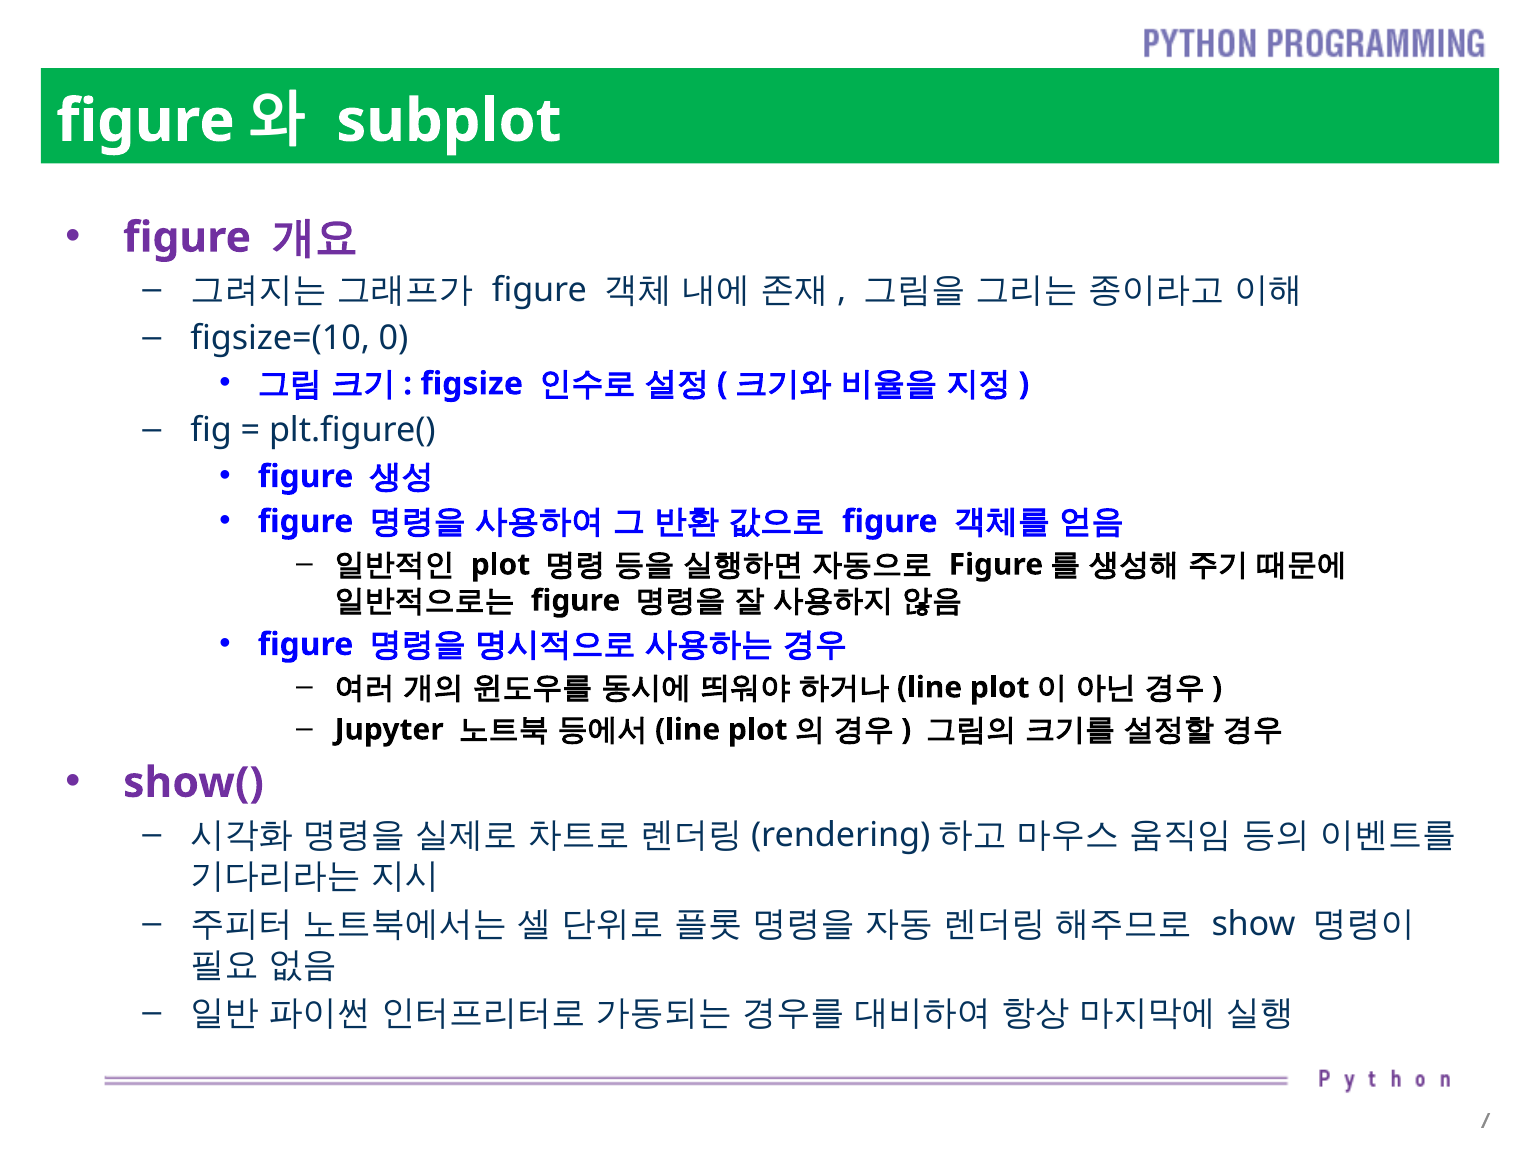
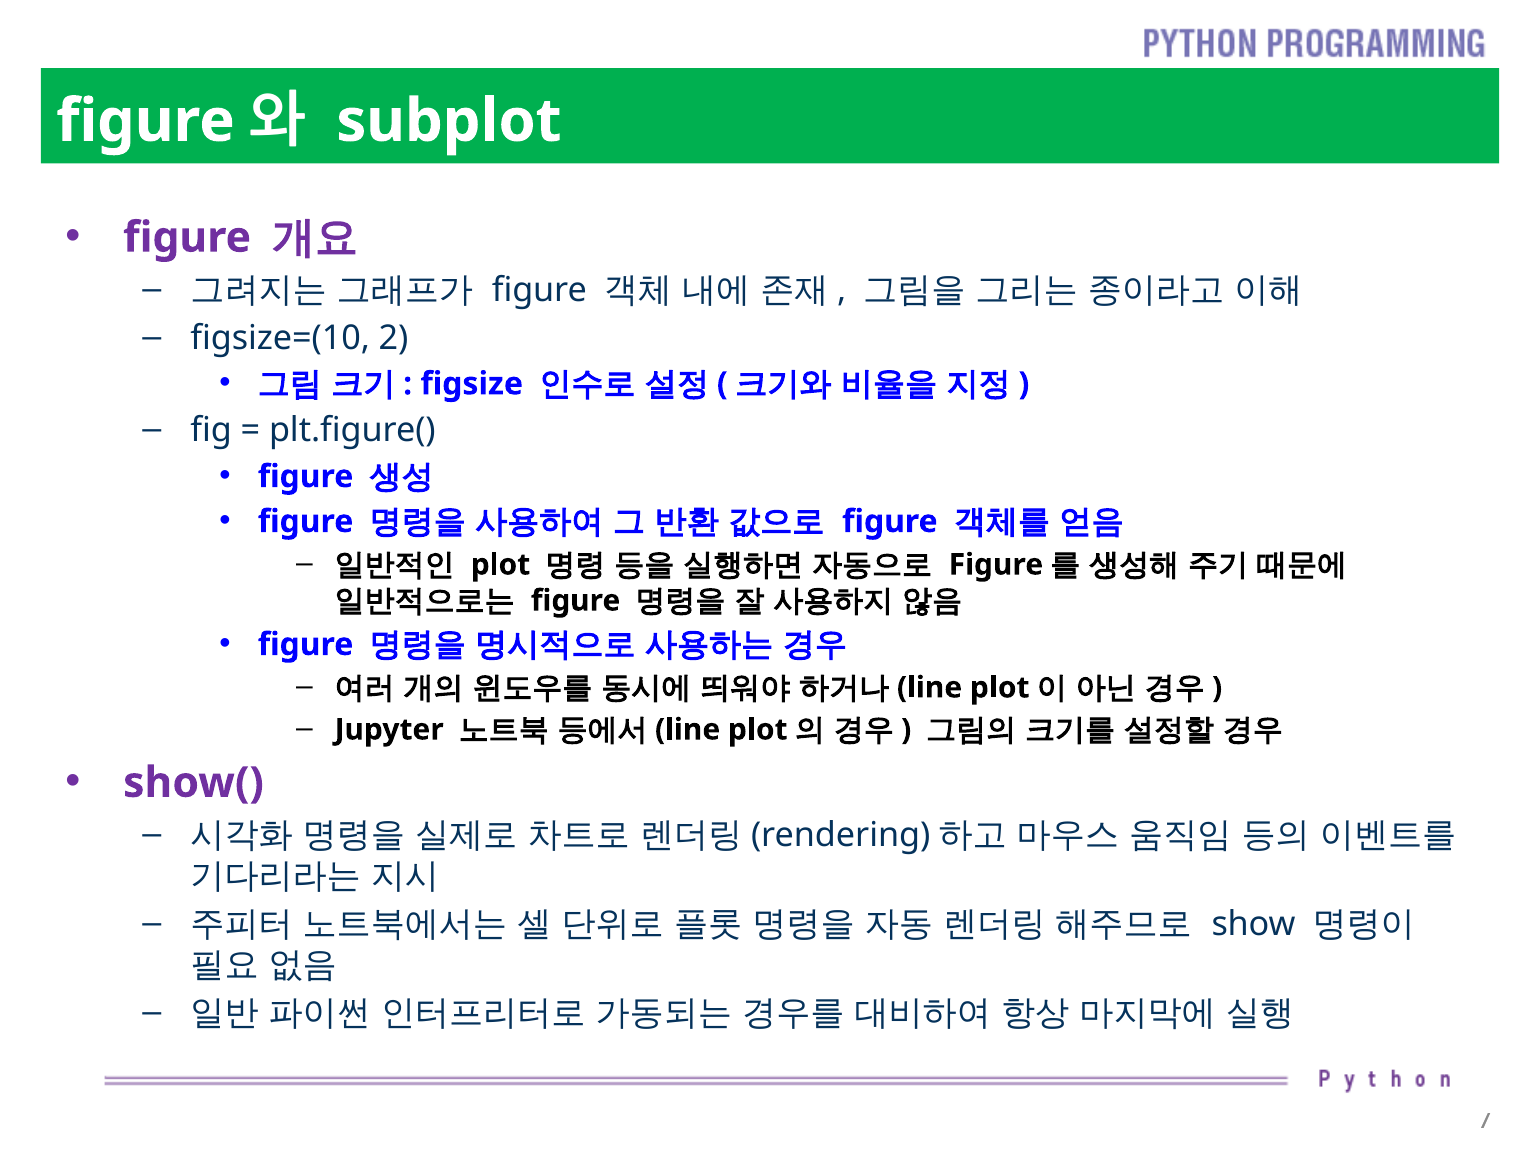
0: 0 -> 2 (394, 338)
